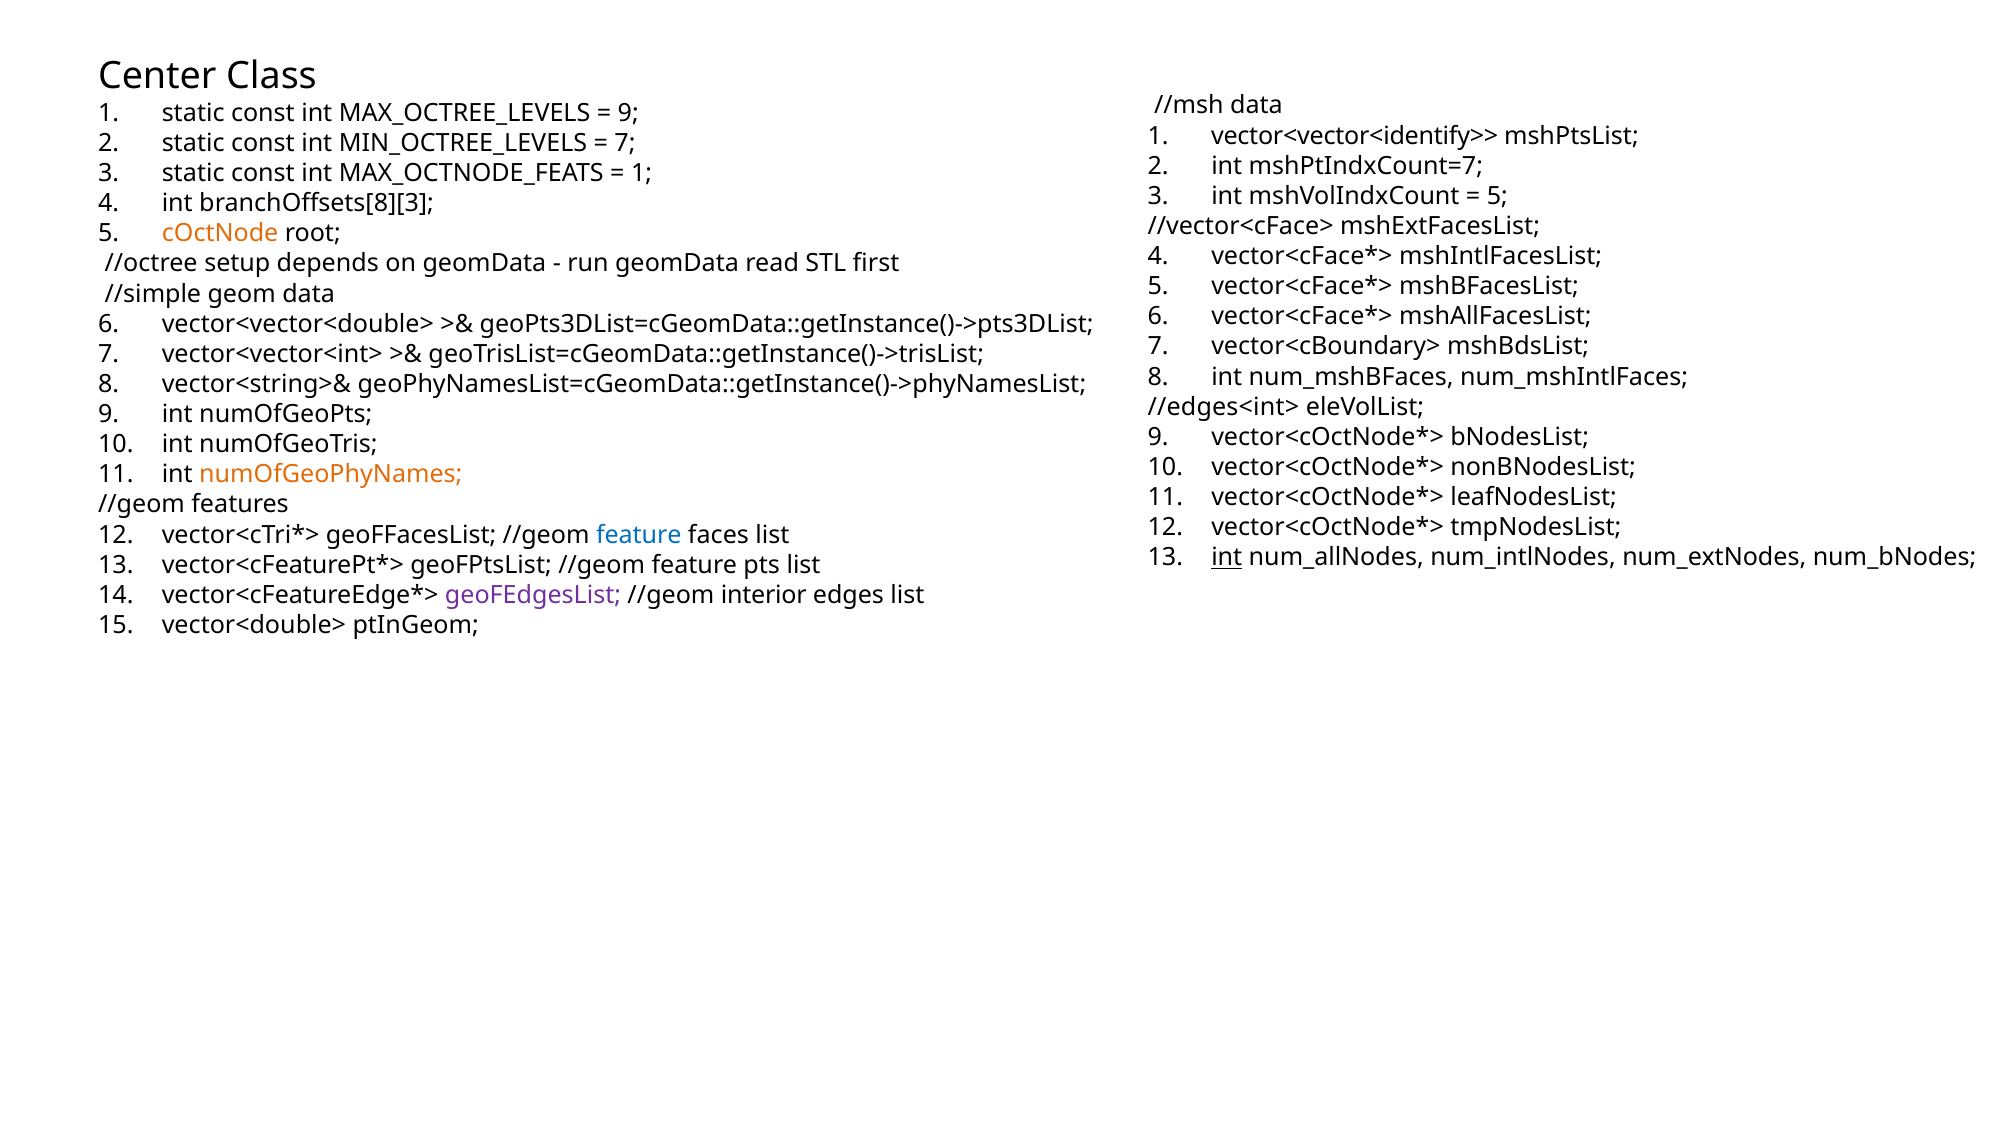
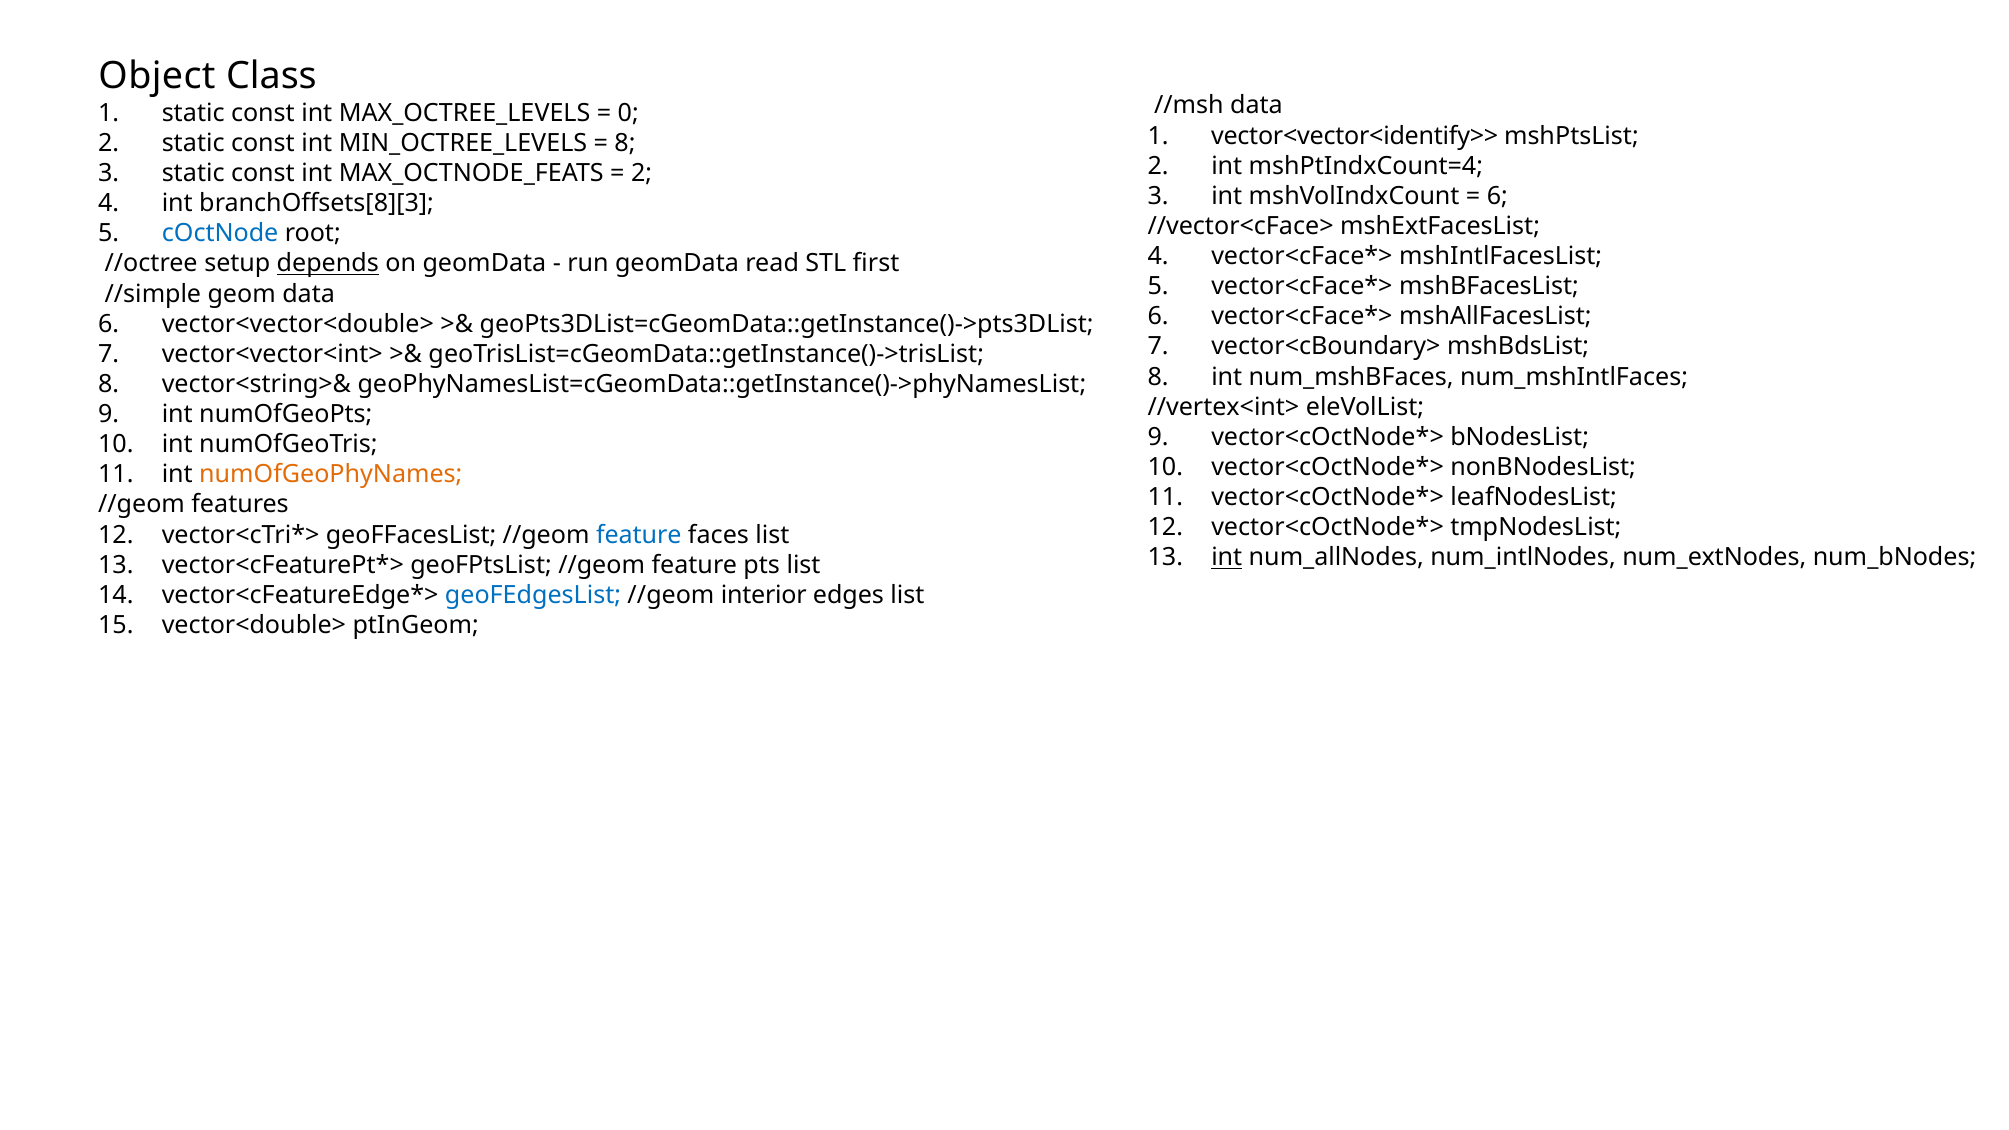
Center: Center -> Object (157, 76)
9: 9 -> 0 (628, 113)
7: 7 -> 8 (625, 143)
mshPtIndxCount=7: mshPtIndxCount=7 -> mshPtIndxCount=4 (1366, 166)
1: 1 -> 2 (642, 173)
5: 5 -> 6 (1497, 196)
cOctNode colour: orange -> blue (220, 234)
depends underline: none -> present (328, 264)
//edges<int>: //edges<int> -> //vertex<int> (1223, 407)
geoFEdgesList colour: purple -> blue (533, 595)
